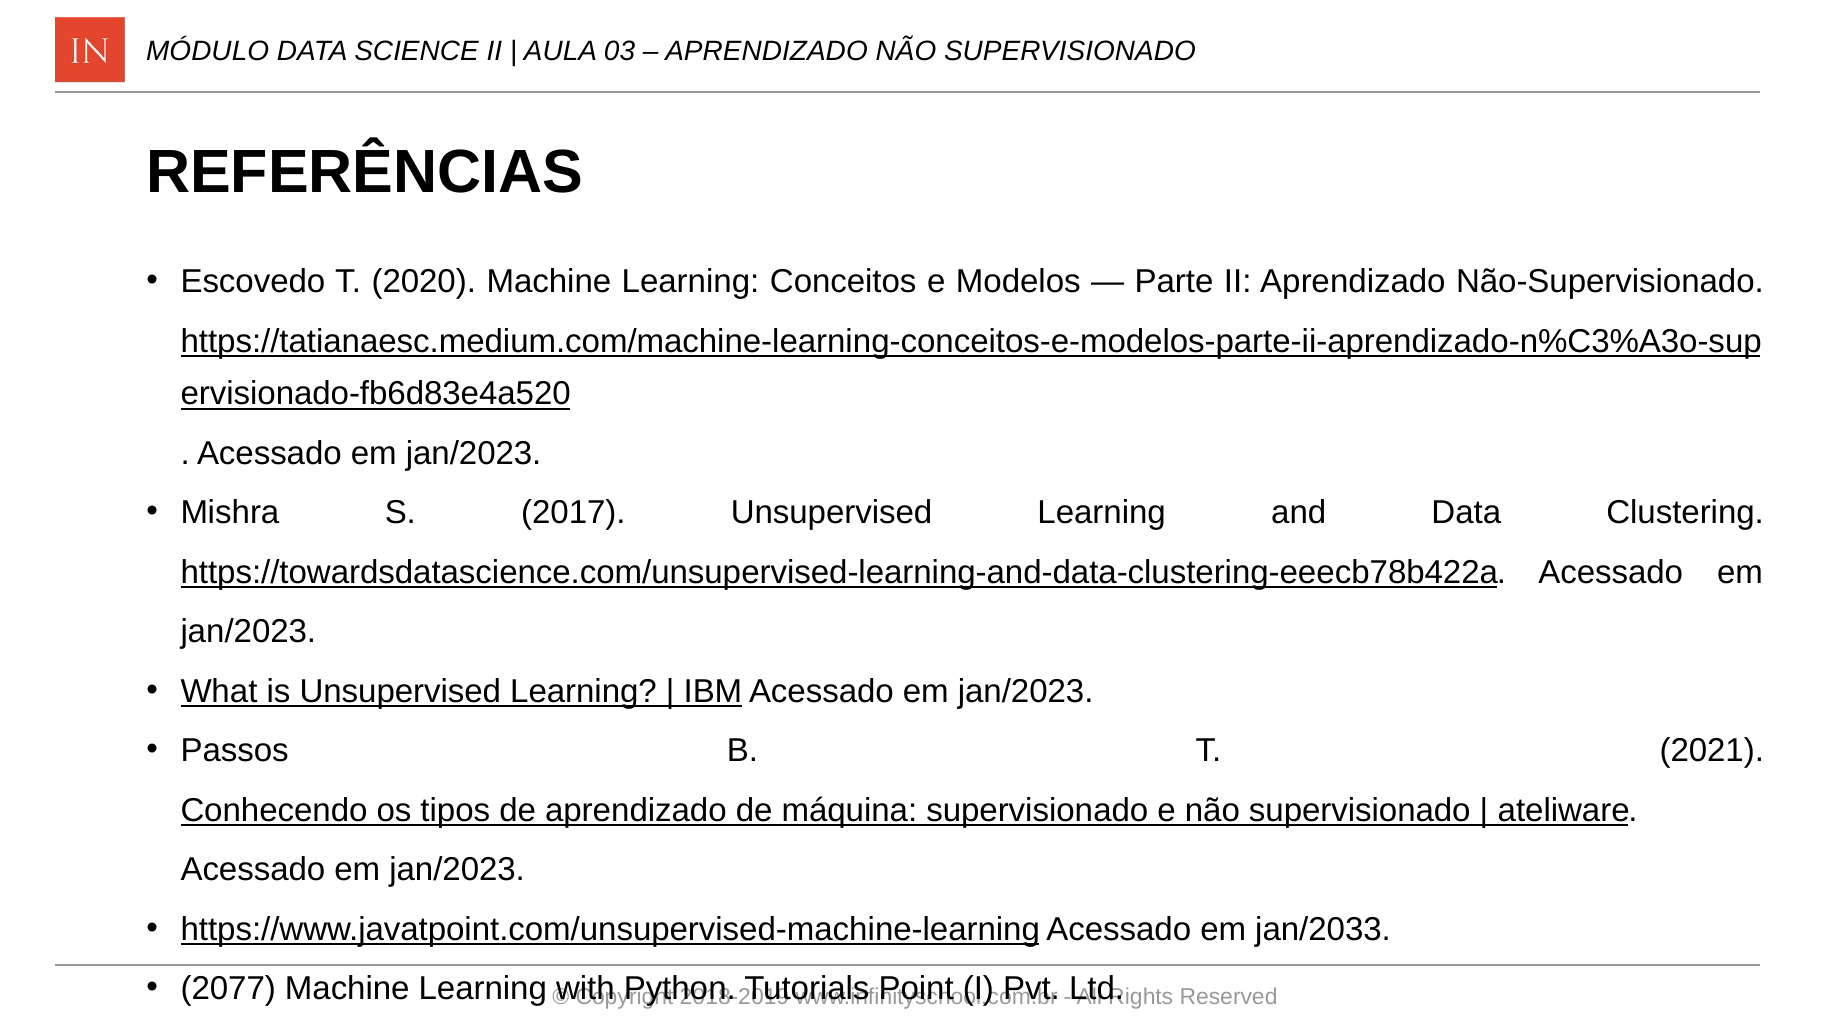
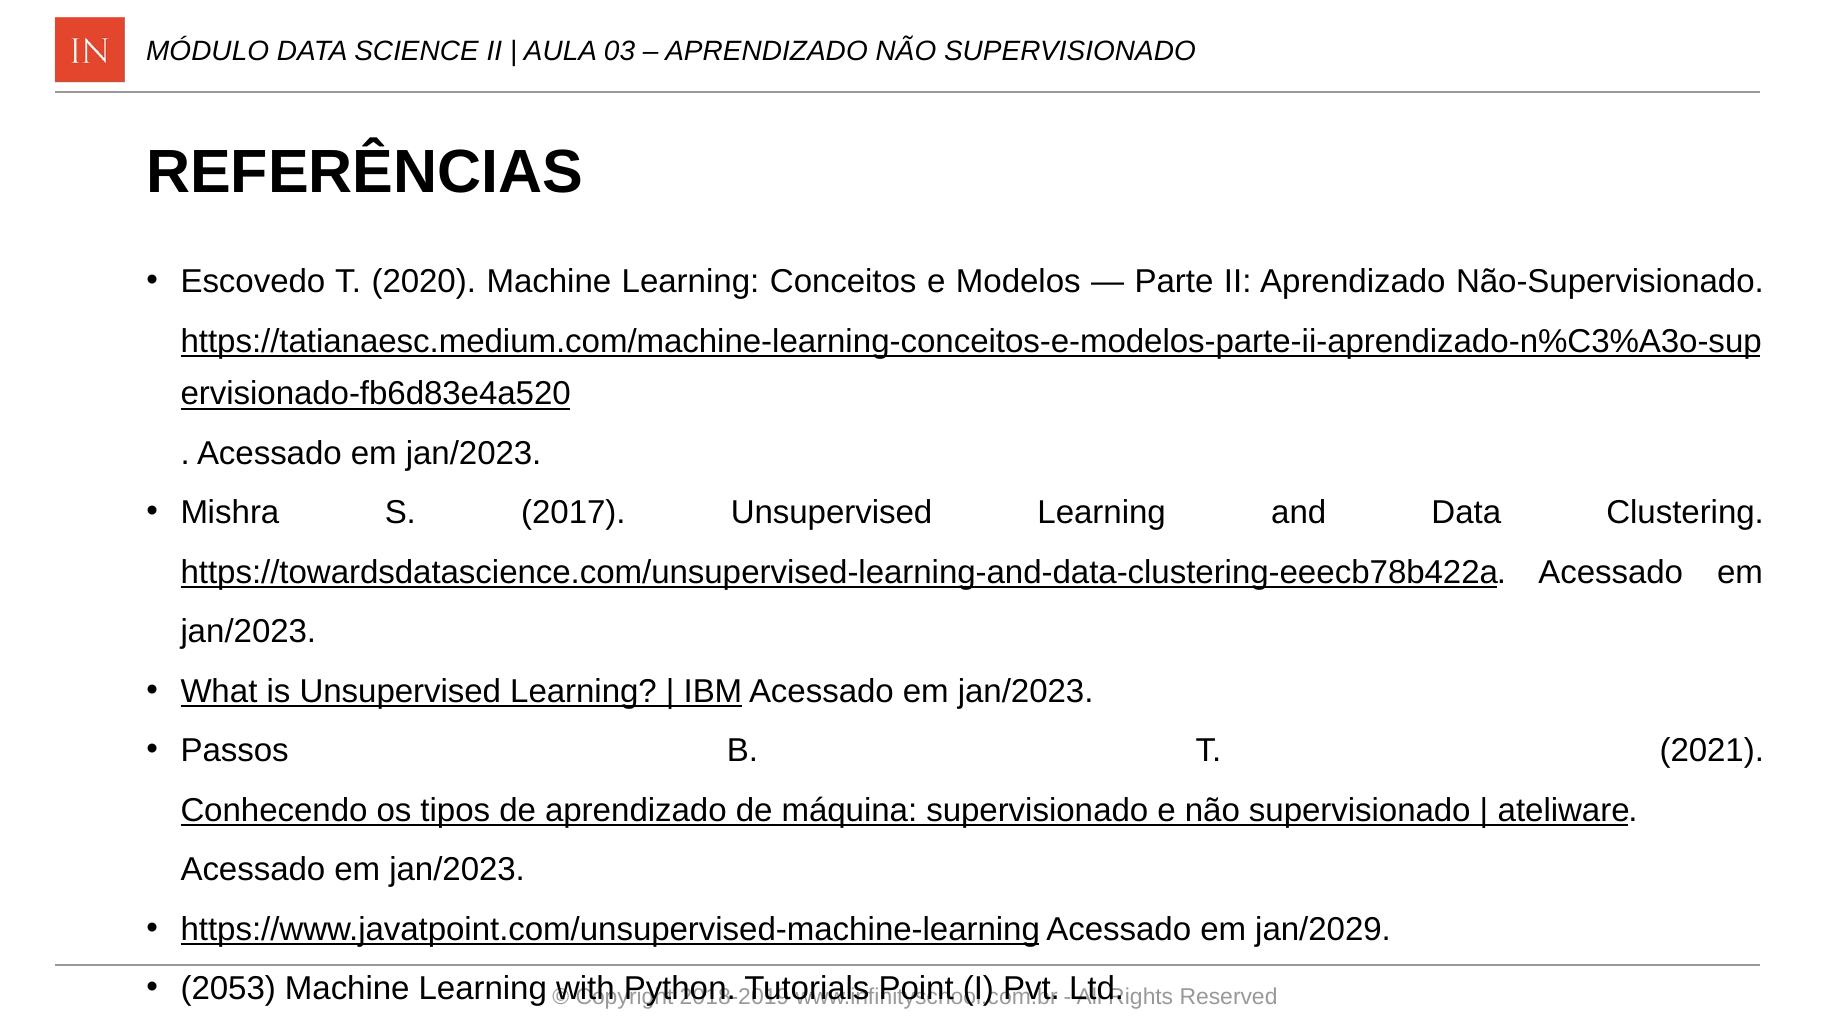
jan/2033: jan/2033 -> jan/2029 (1323, 930)
2077: 2077 -> 2053 (228, 989)
